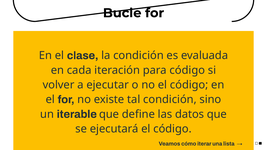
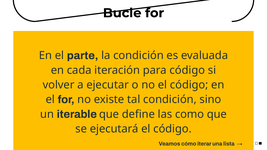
clase: clase -> parte (83, 56)
datos: datos -> como (190, 114)
